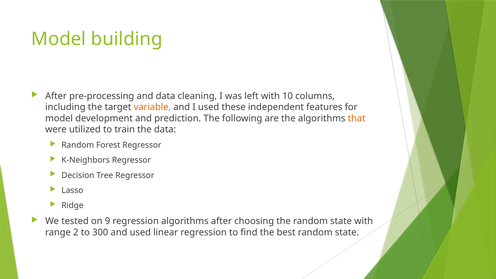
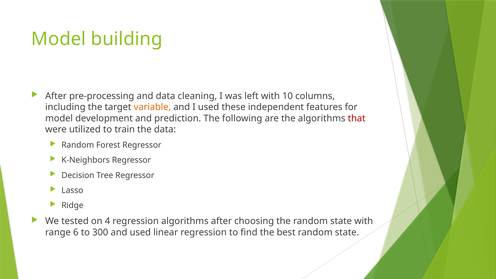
that colour: orange -> red (357, 118)
9: 9 -> 4 (108, 221)
2: 2 -> 6 (76, 232)
